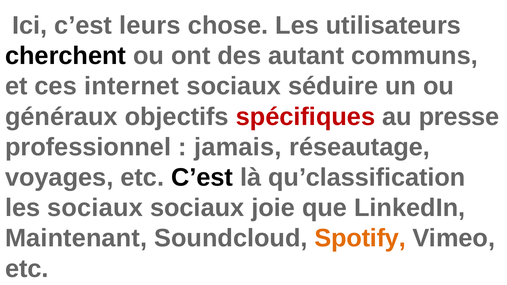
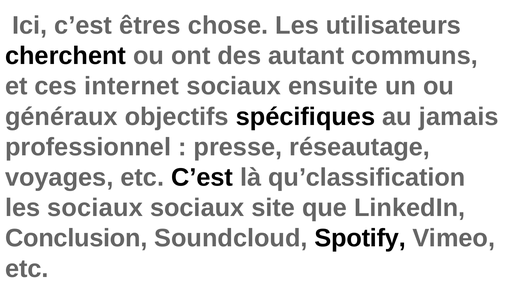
leurs: leurs -> êtres (150, 26)
séduire: séduire -> ensuite (333, 86)
spécifiques colour: red -> black (305, 117)
presse: presse -> jamais (459, 117)
jamais: jamais -> presse (238, 147)
joie: joie -> site (273, 208)
Maintenant: Maintenant -> Conclusion (76, 238)
Spotify colour: orange -> black (360, 238)
